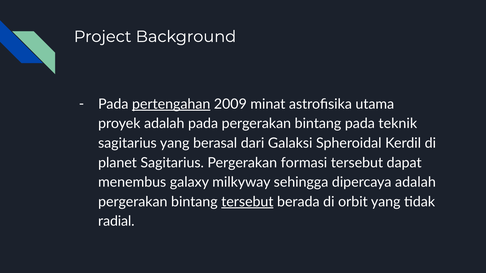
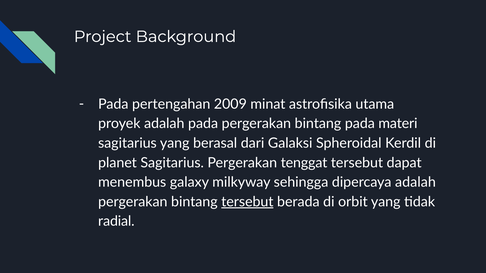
pertengahan underline: present -> none (171, 104)
teknik: teknik -> materi (398, 124)
formasi: formasi -> tenggat (304, 163)
